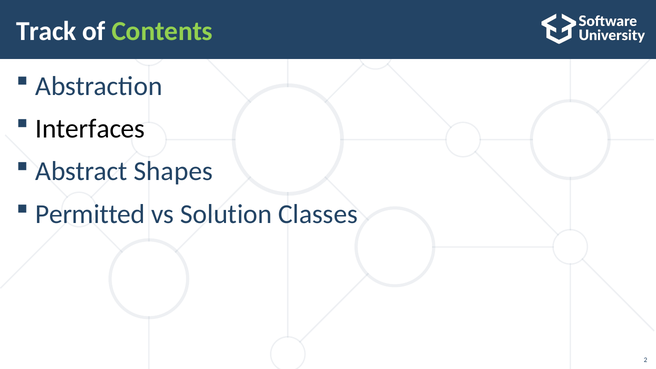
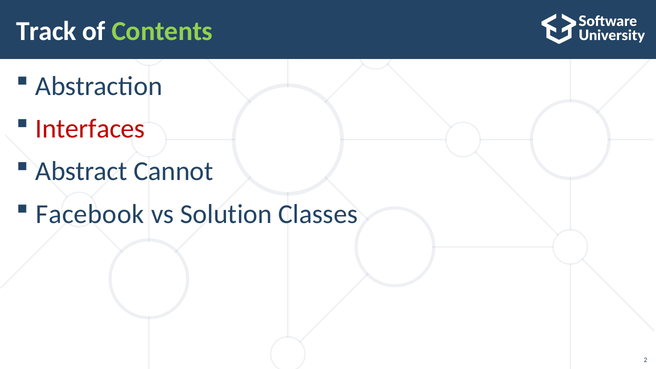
Interfaces colour: black -> red (90, 129)
Shapes: Shapes -> Cannot (174, 171)
Permitted: Permitted -> Facebook (90, 214)
